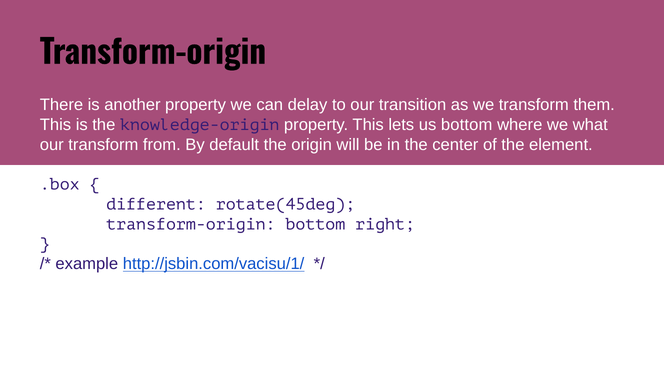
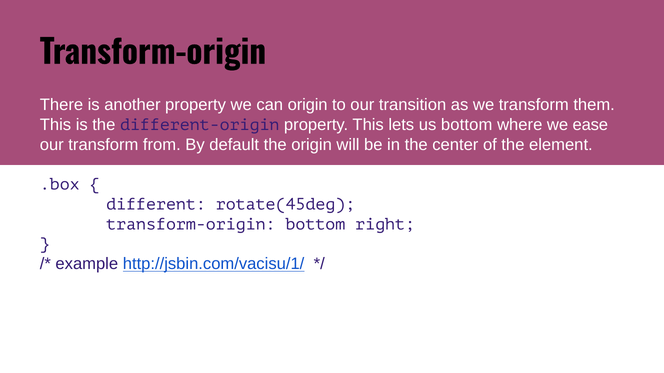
can delay: delay -> origin (308, 105)
knowledge-origin: knowledge-origin -> different-origin (200, 125)
what: what -> ease (590, 125)
